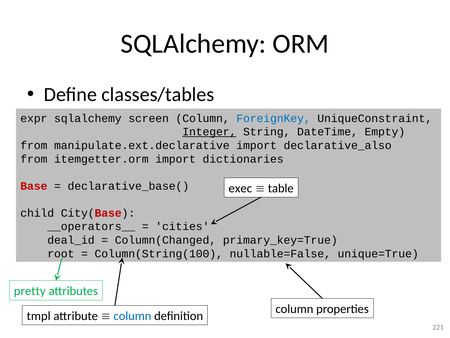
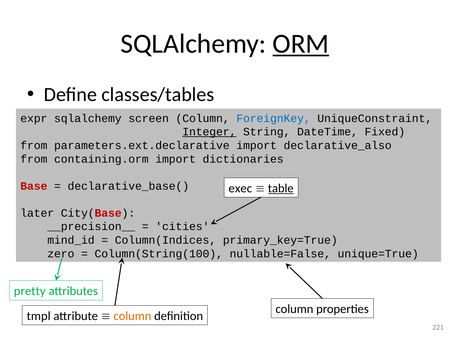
ORM underline: none -> present (301, 44)
Empty: Empty -> Fixed (385, 132)
manipulate.ext.declarative: manipulate.ext.declarative -> parameters.ext.declarative (142, 145)
itemgetter.orm: itemgetter.orm -> containing.orm (101, 159)
table underline: none -> present (281, 188)
child: child -> later (37, 213)
__operators__: __operators__ -> __precision__ (91, 226)
deal_id: deal_id -> mind_id (71, 240)
Column(Changed: Column(Changed -> Column(Indices (165, 240)
root: root -> zero (61, 253)
column colour: blue -> orange (132, 316)
